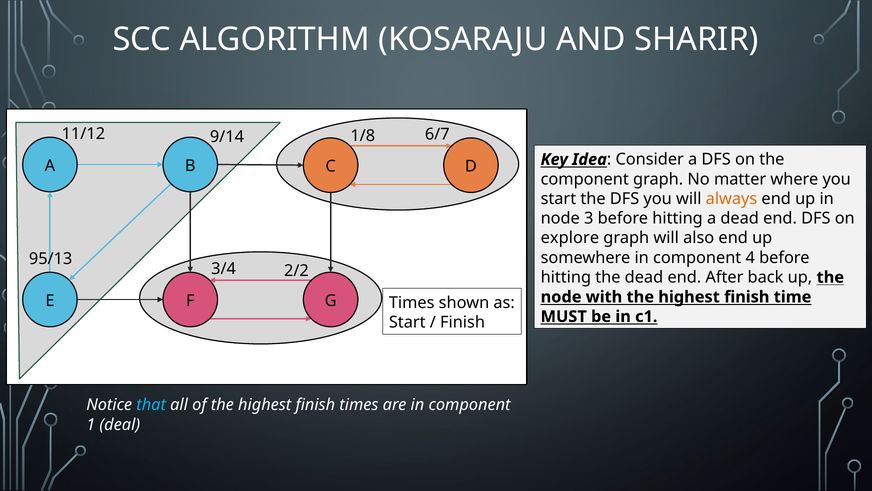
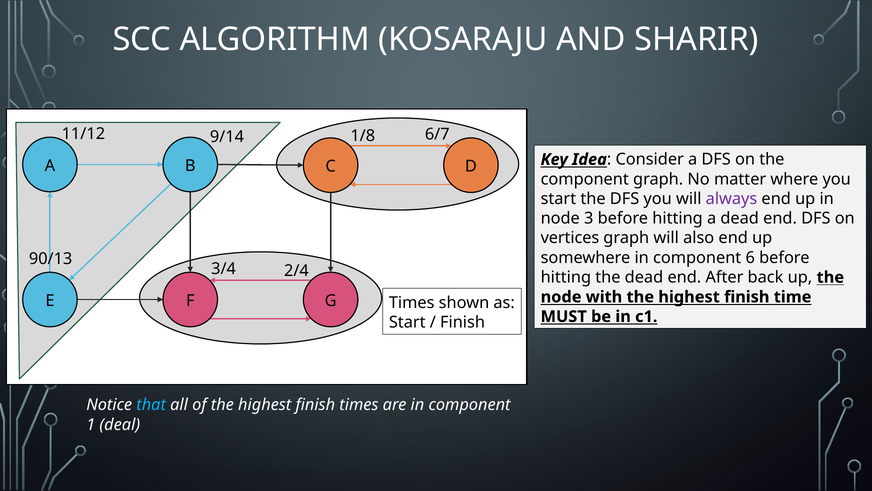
always colour: orange -> purple (732, 199)
explore: explore -> vertices (570, 238)
4: 4 -> 6 (750, 257)
95/13: 95/13 -> 90/13 (51, 258)
2/2: 2/2 -> 2/4 (296, 271)
